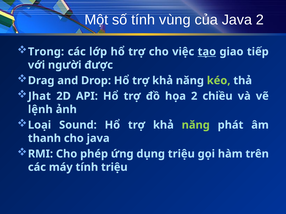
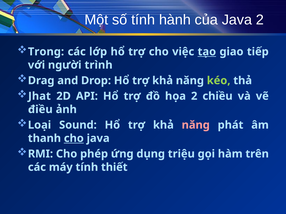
vùng: vùng -> hành (175, 20)
được: được -> trình (99, 65)
lệnh: lệnh -> điều (40, 110)
năng colour: light green -> pink (196, 125)
cho underline: none -> present (74, 139)
tính triệu: triệu -> thiết (114, 168)
